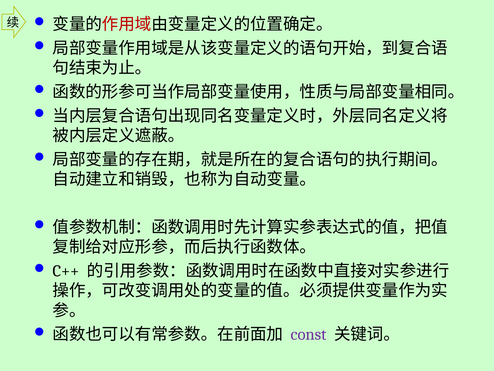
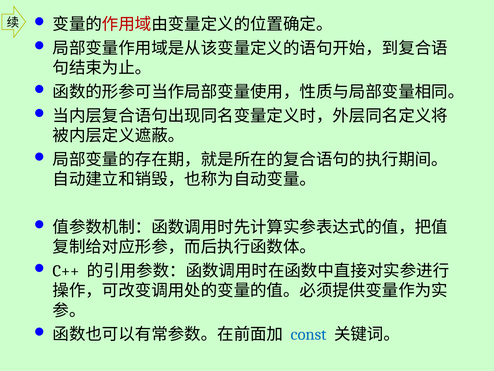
const colour: purple -> blue (309, 334)
